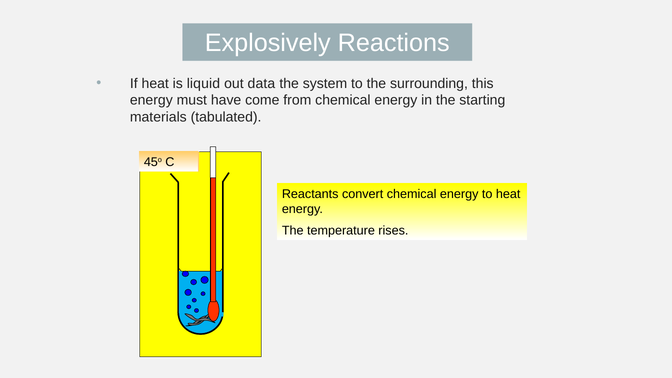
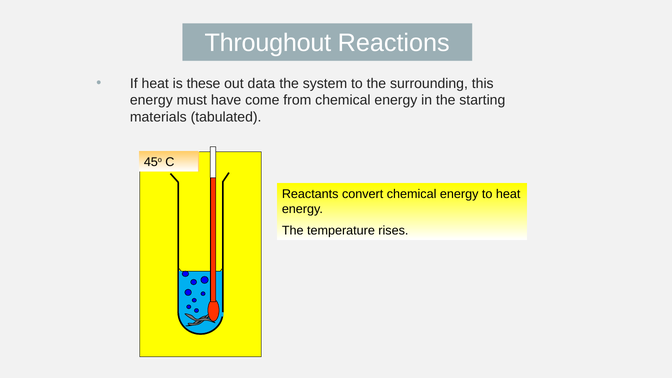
Explosively: Explosively -> Throughout (268, 43)
liquid: liquid -> these (204, 83)
